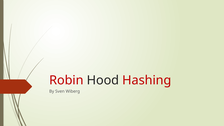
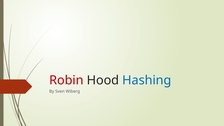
Hashing colour: red -> blue (147, 80)
